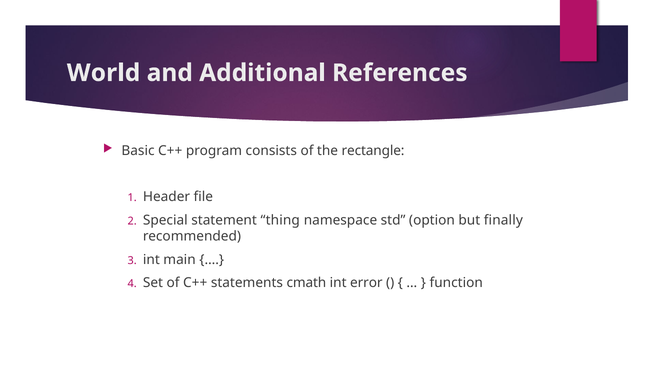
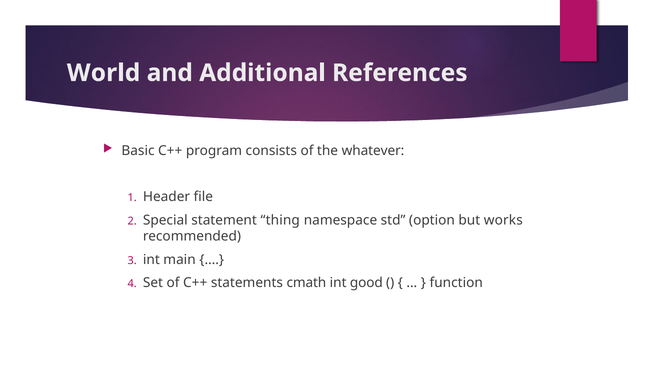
rectangle: rectangle -> whatever (373, 150)
finally: finally -> works (503, 220)
error: error -> good (366, 283)
